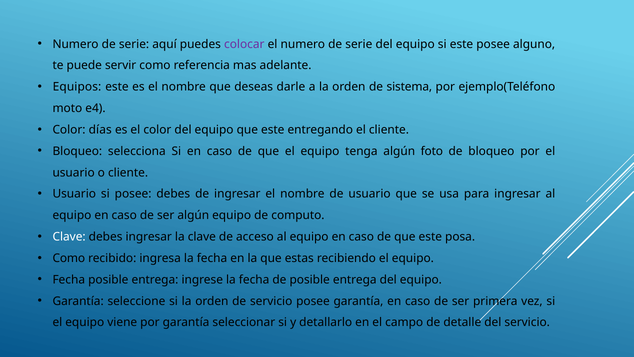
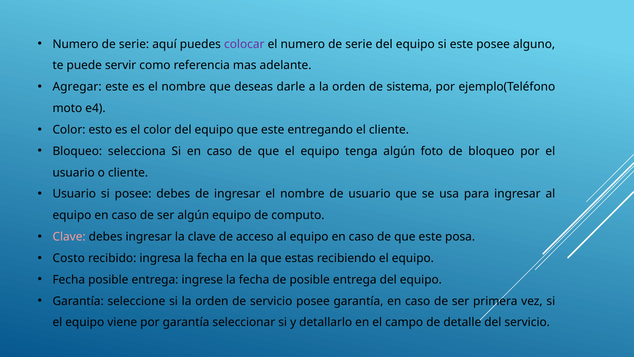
Equipos: Equipos -> Agregar (77, 87)
días: días -> esto (100, 130)
Clave colour: white -> pink (69, 237)
Como: Como -> Costo (69, 258)
